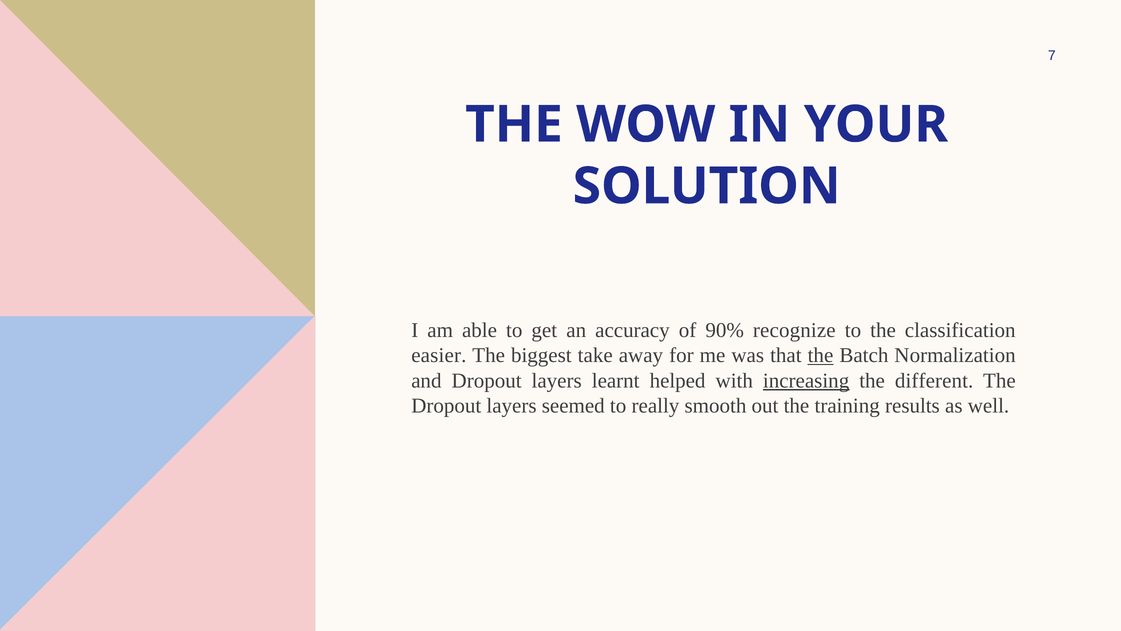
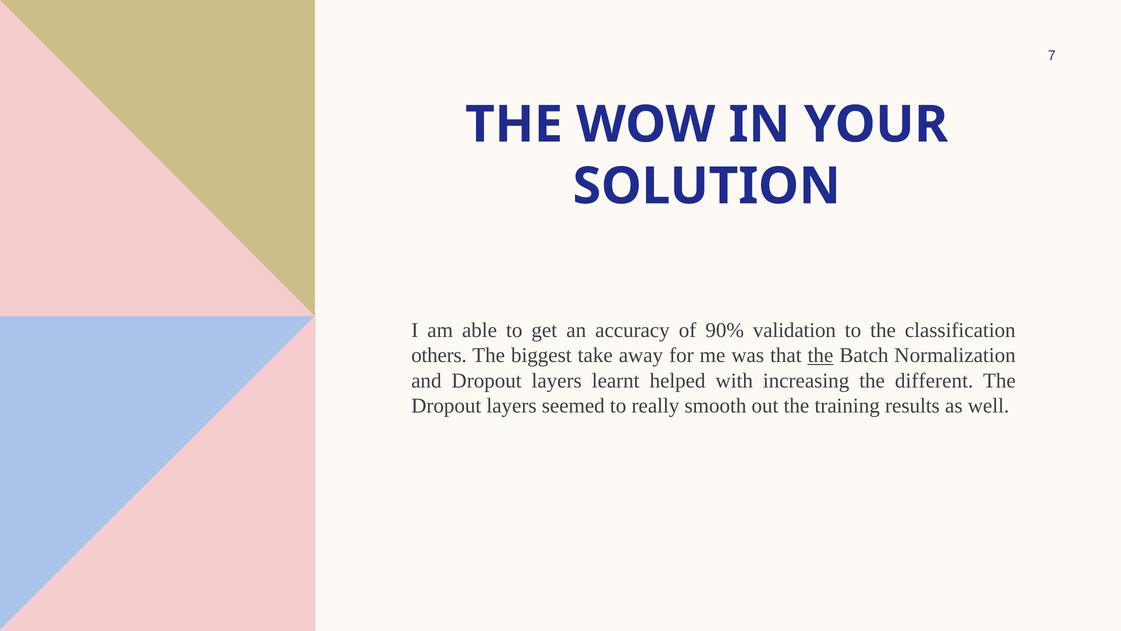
recognize: recognize -> validation (794, 330)
easier: easier -> others (439, 355)
increasing underline: present -> none (806, 380)
